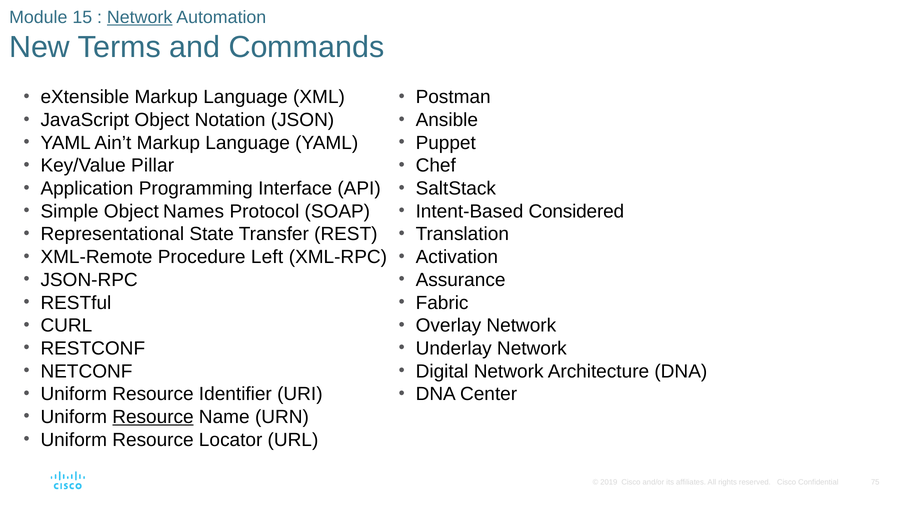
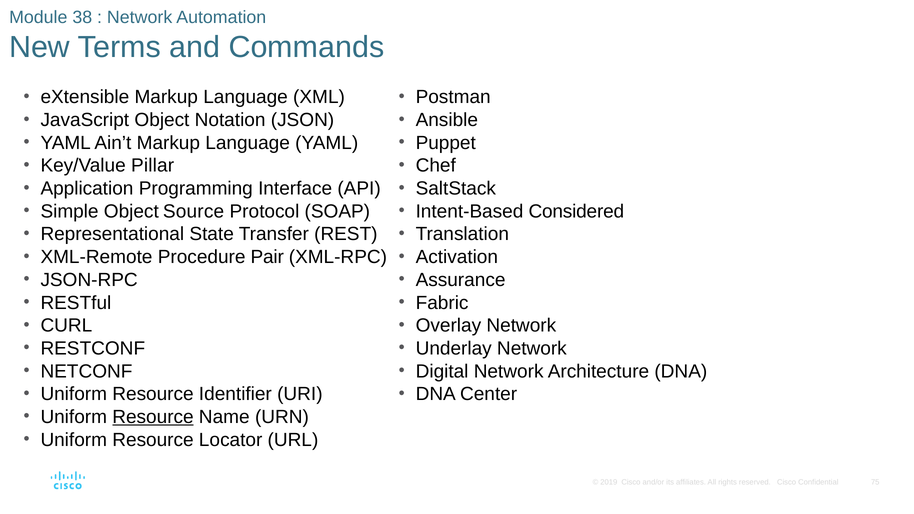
15: 15 -> 38 (82, 18)
Network underline: present -> none (140, 18)
Names: Names -> Source (194, 211)
Left: Left -> Pair (267, 257)
